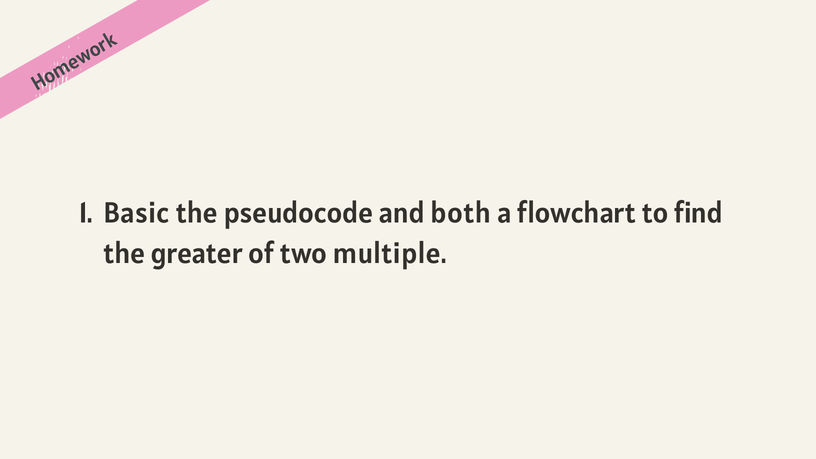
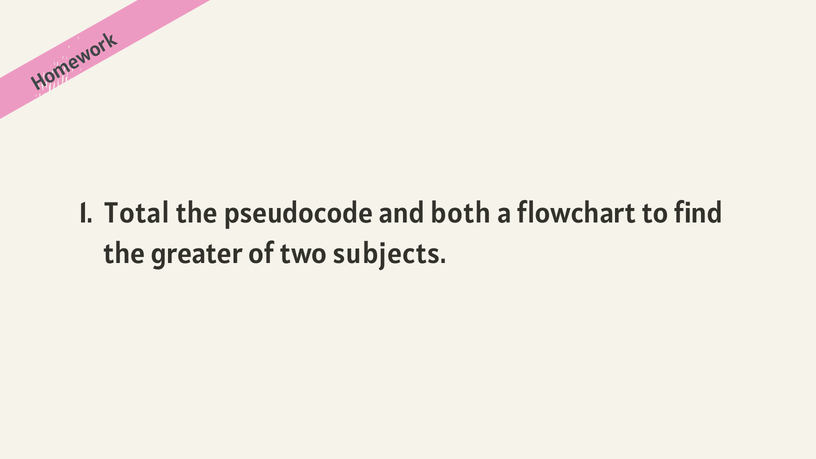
Basic: Basic -> Total (137, 213)
multiple: multiple -> subjects (390, 254)
